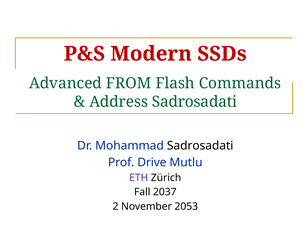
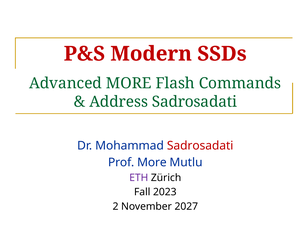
Advanced FROM: FROM -> MORE (129, 83)
Sadrosadati colour: black -> red (200, 146)
Prof Drive: Drive -> More (152, 162)
2037: 2037 -> 2023 (165, 192)
2053: 2053 -> 2027 (186, 206)
